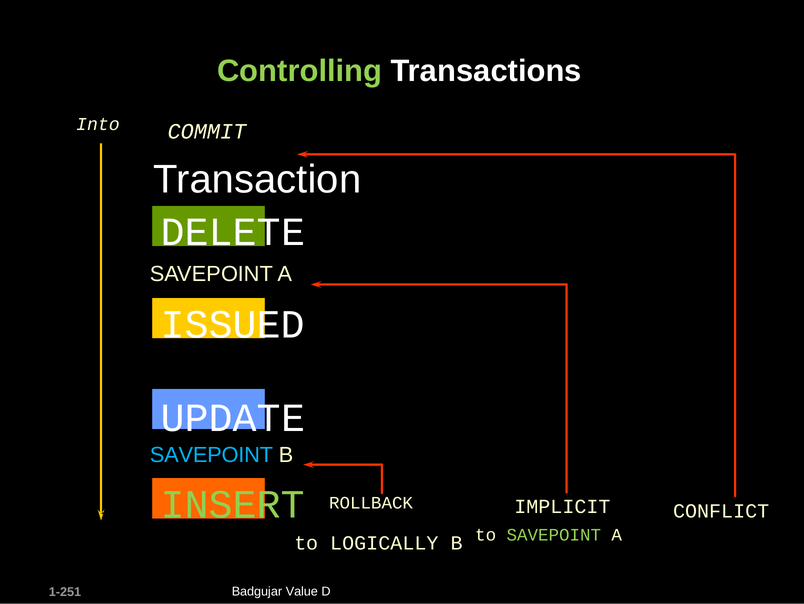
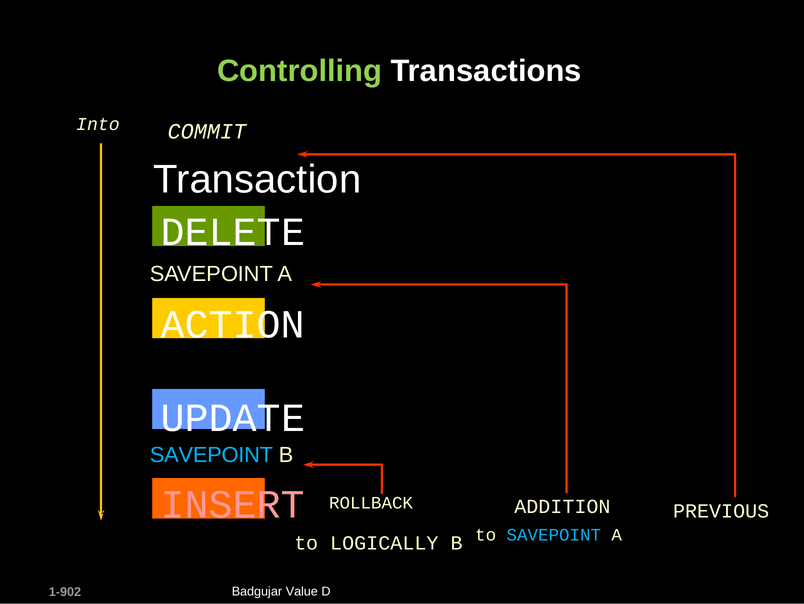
ISSUED: ISSUED -> ACTION (233, 324)
INSERT colour: light green -> pink (233, 505)
IMPLICIT: IMPLICIT -> ADDITION (562, 507)
CONFLICT: CONFLICT -> PREVIOUS (721, 511)
SAVEPOINT colour: light green -> light blue (554, 535)
1-251: 1-251 -> 1-902 (65, 592)
